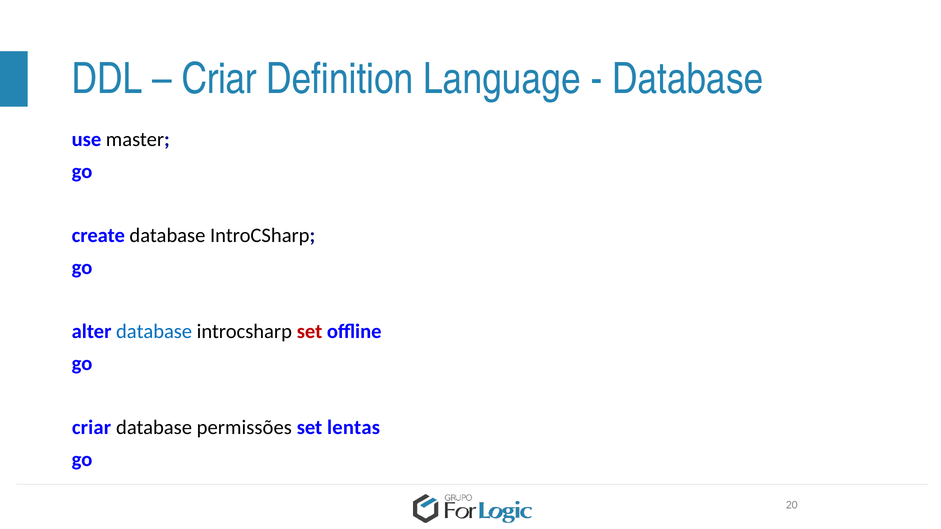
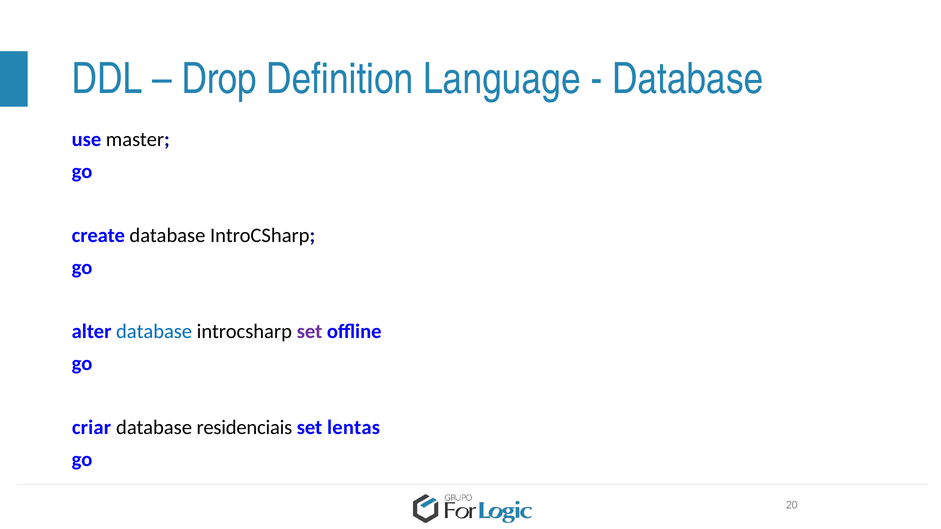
Criar: Criar -> Drop (219, 79)
set colour: red -> purple (310, 332)
permissões: permissões -> residenciais (244, 428)
